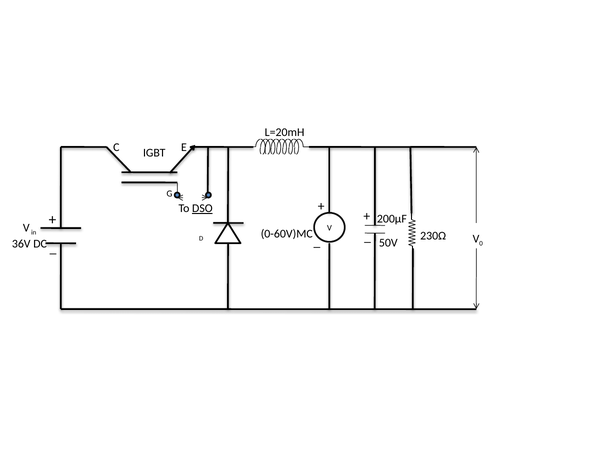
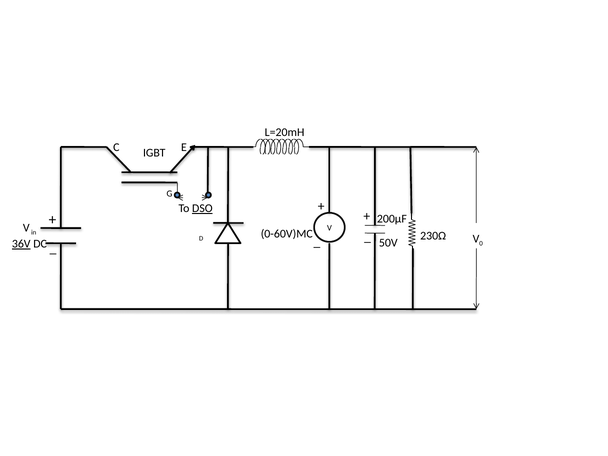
36V underline: none -> present (21, 244)
